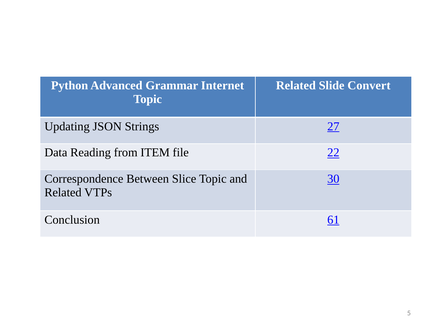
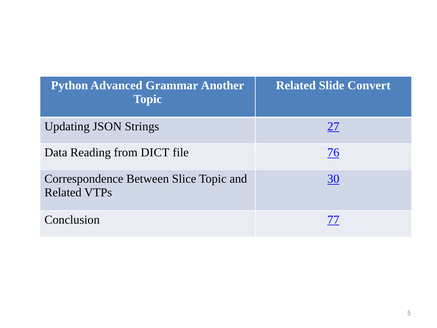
Internet: Internet -> Another (223, 86)
ITEM: ITEM -> DICT (155, 153)
22: 22 -> 76 (333, 153)
61: 61 -> 77 (333, 219)
